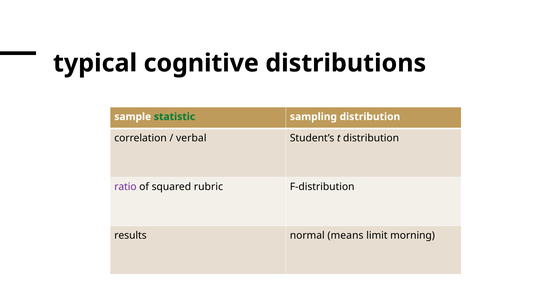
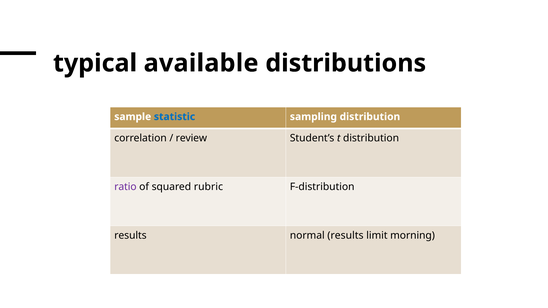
cognitive: cognitive -> available (201, 63)
statistic colour: green -> blue (175, 117)
verbal: verbal -> review (191, 138)
normal means: means -> results (345, 236)
